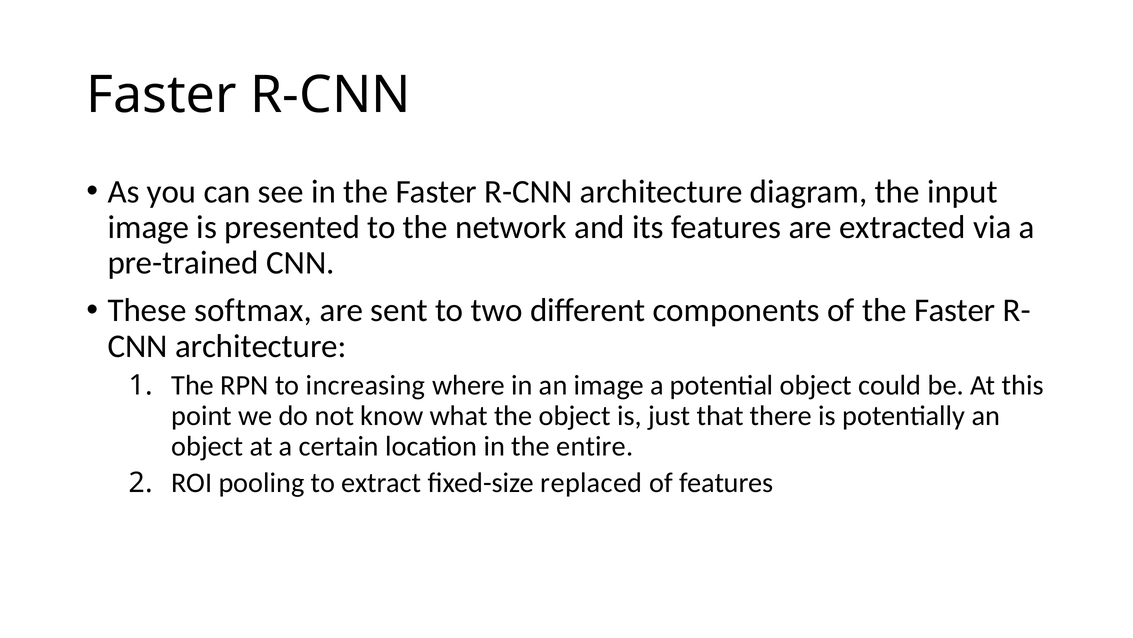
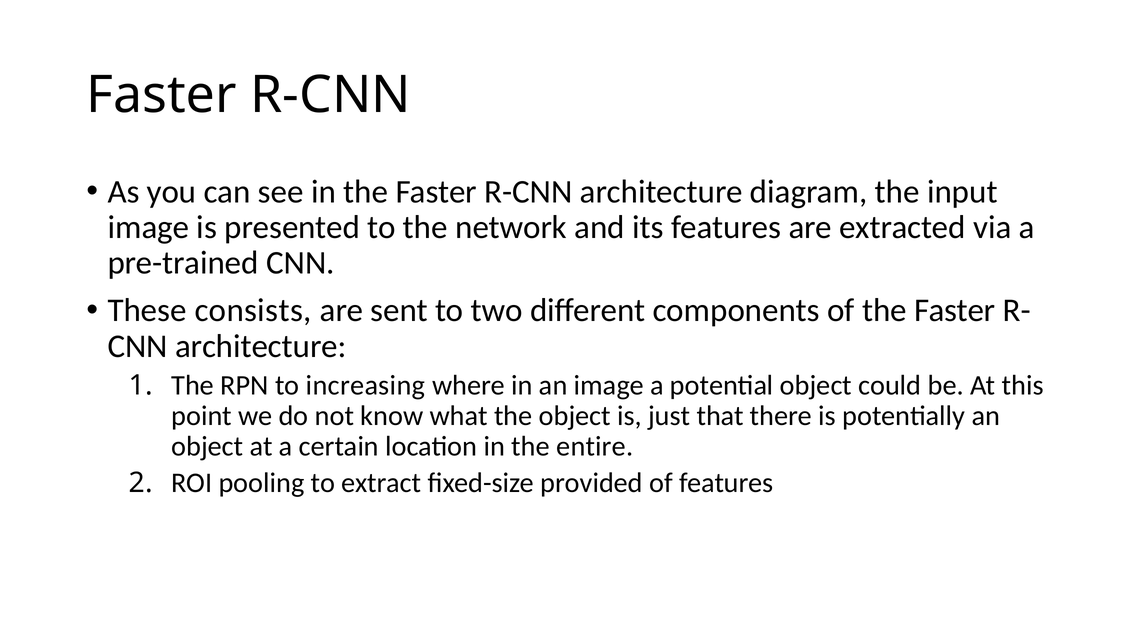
softmax: softmax -> consists (253, 310)
replaced: replaced -> provided (592, 482)
